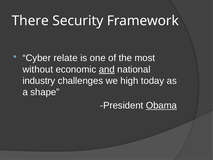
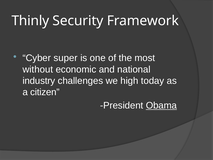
There: There -> Thinly (30, 21)
relate: relate -> super (66, 58)
and underline: present -> none (107, 69)
shape: shape -> citizen (45, 92)
